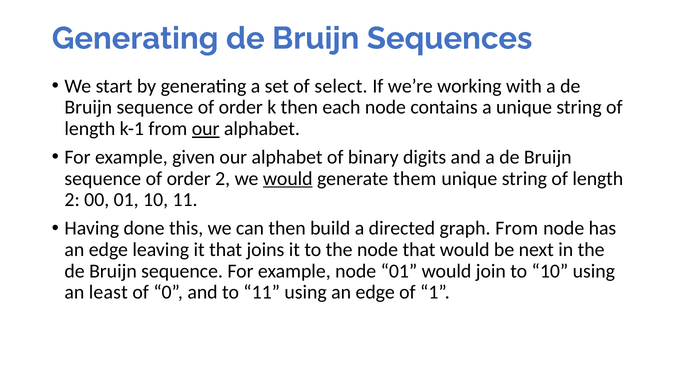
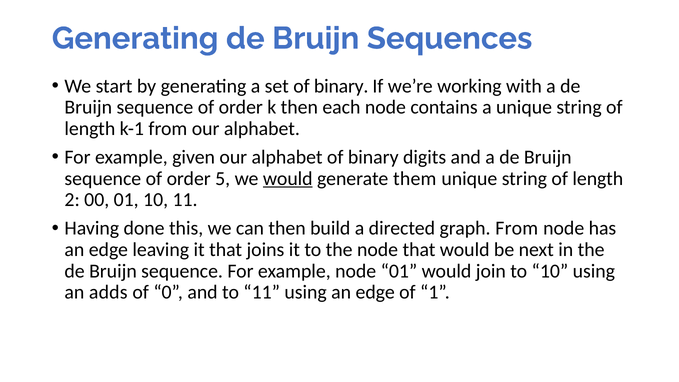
set of select: select -> binary (341, 86)
our underline: present -> none (206, 129)
order 2: 2 -> 5 (223, 178)
least: least -> adds (108, 292)
